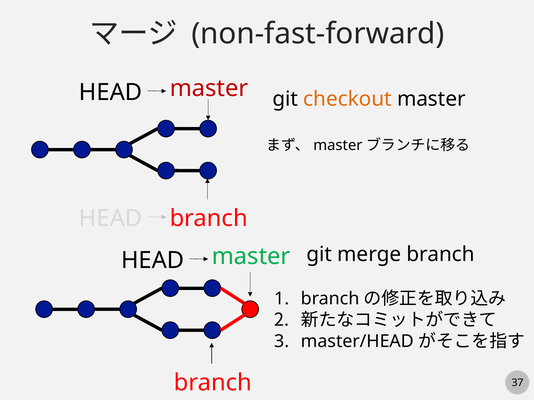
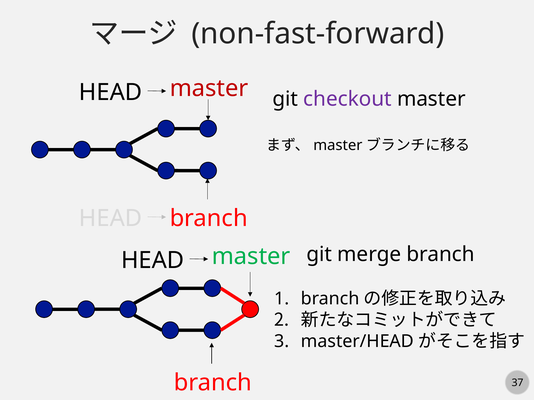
checkout colour: orange -> purple (348, 99)
